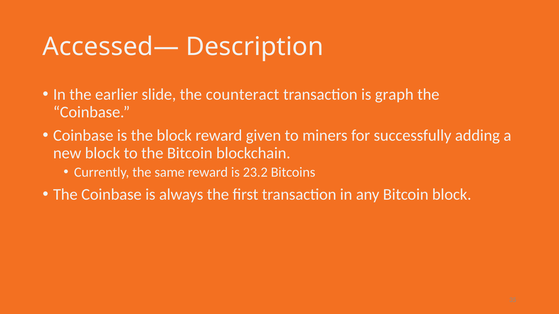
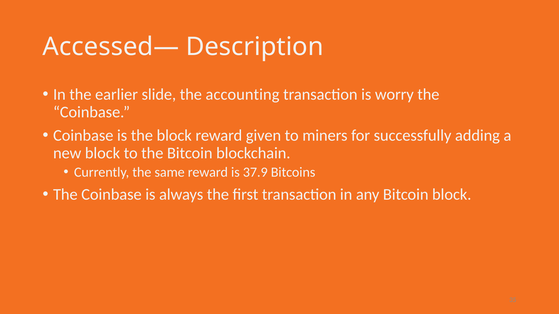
counteract: counteract -> accounting (242, 95)
graph: graph -> worry (394, 95)
23.2: 23.2 -> 37.9 (255, 172)
